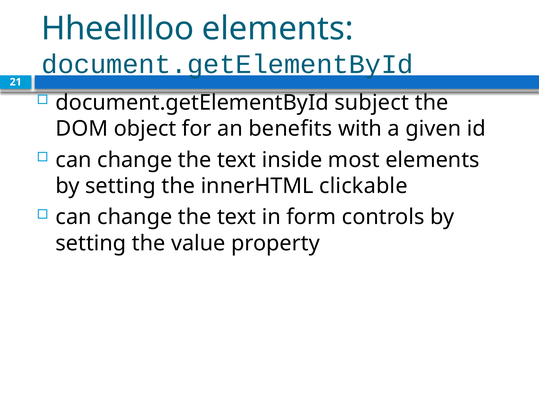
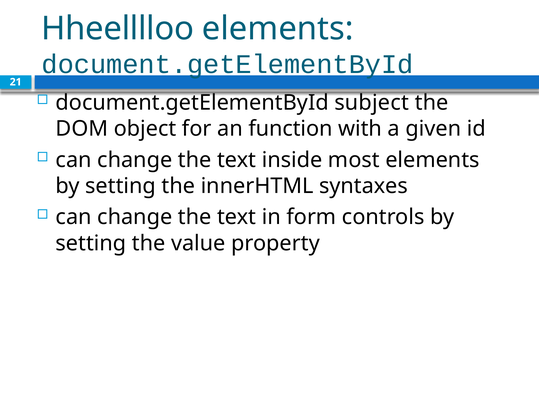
benefits: benefits -> function (290, 129)
clickable: clickable -> syntaxes (364, 186)
